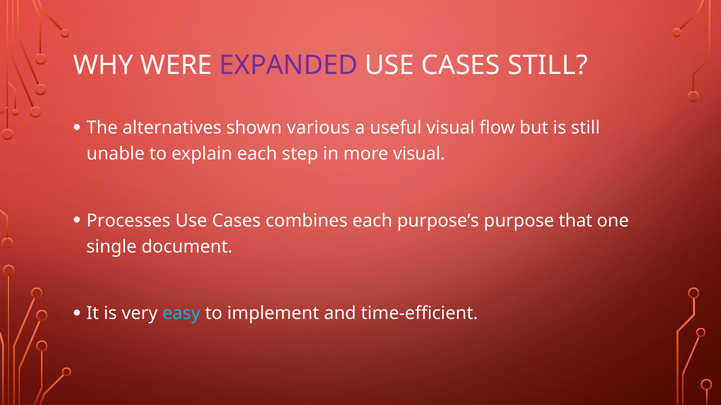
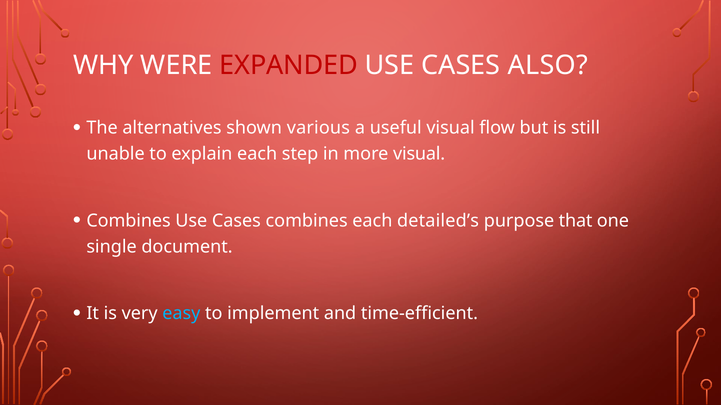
EXPANDED colour: purple -> red (289, 65)
CASES STILL: STILL -> ALSO (548, 65)
Processes: Processes -> Combines (129, 221)
purpose’s: purpose’s -> detailed’s (438, 221)
